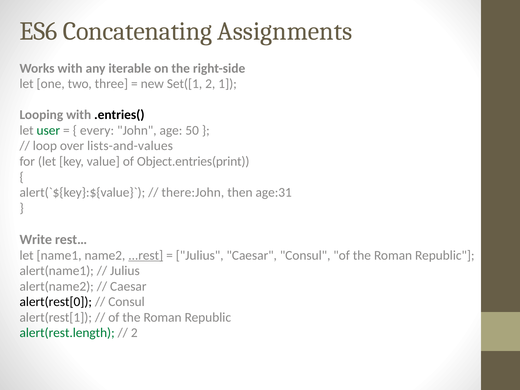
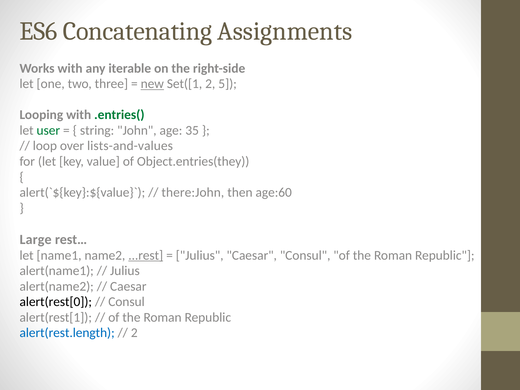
new underline: none -> present (152, 84)
1: 1 -> 5 (228, 84)
.entries( colour: black -> green (119, 115)
every: every -> string (97, 130)
50: 50 -> 35 (192, 130)
Object.entries(print: Object.entries(print -> Object.entries(they (193, 161)
age:31: age:31 -> age:60 (274, 192)
Write: Write -> Large (36, 239)
alert(rest.length colour: green -> blue (67, 333)
